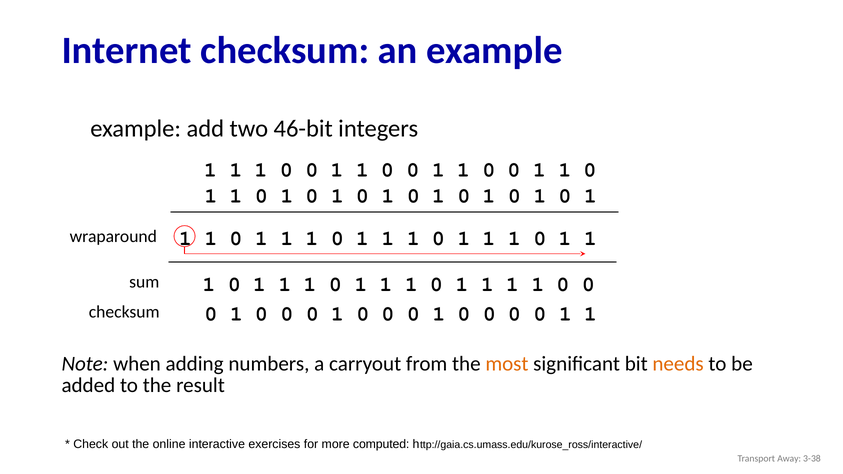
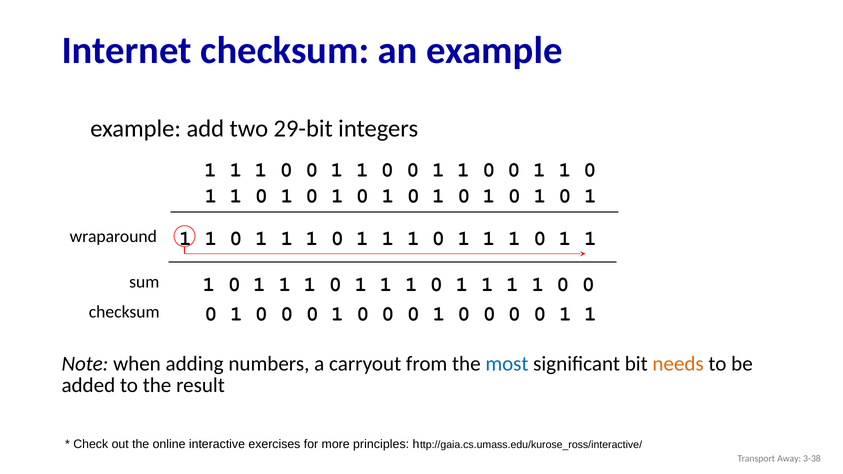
46-bit: 46-bit -> 29-bit (303, 129)
most colour: orange -> blue (507, 364)
computed: computed -> principles (381, 444)
